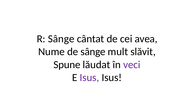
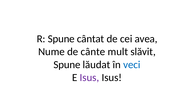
R Sânge: Sânge -> Spune (61, 39)
de sânge: sânge -> cânte (93, 52)
veci colour: purple -> blue (132, 65)
